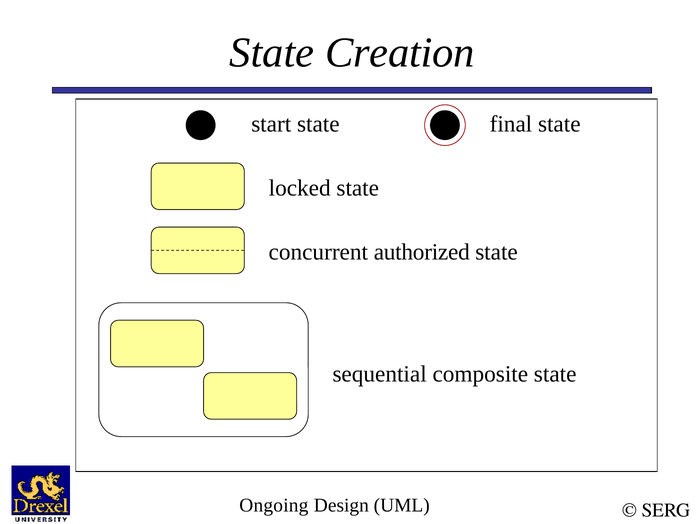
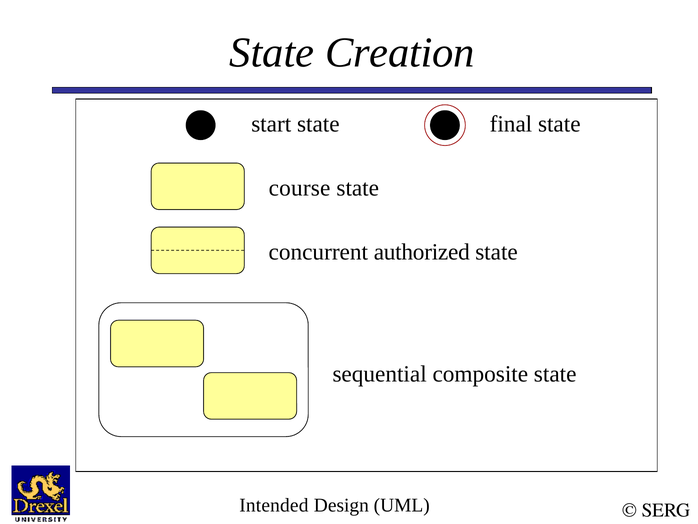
locked: locked -> course (300, 188)
Ongoing: Ongoing -> Intended (274, 505)
